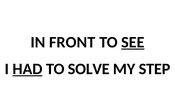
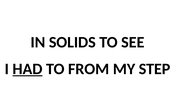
FRONT: FRONT -> SOLIDS (72, 42)
SEE underline: present -> none (133, 42)
SOLVE: SOLVE -> FROM (89, 69)
